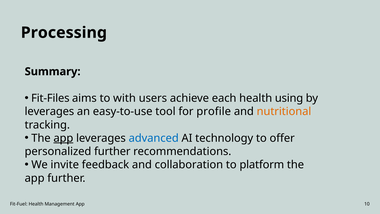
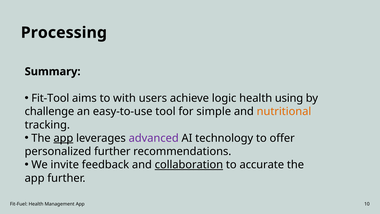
Fit-Files: Fit-Files -> Fit-Tool (50, 98)
each: each -> logic (224, 98)
leverages: leverages -> challenge (49, 111)
profile: profile -> simple (214, 111)
advanced colour: blue -> purple (154, 138)
collaboration underline: none -> present (189, 165)
platform: platform -> accurate (262, 165)
